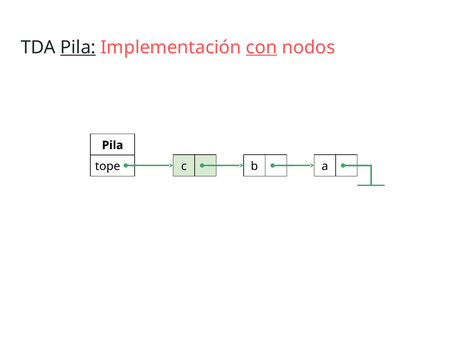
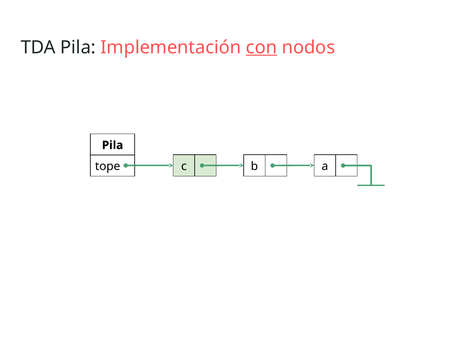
Pila underline: present -> none (78, 47)
